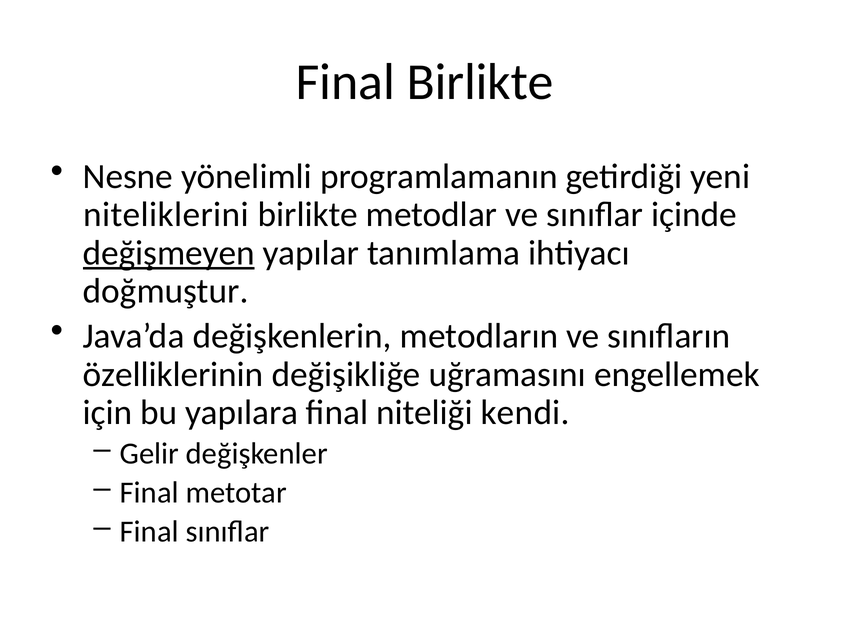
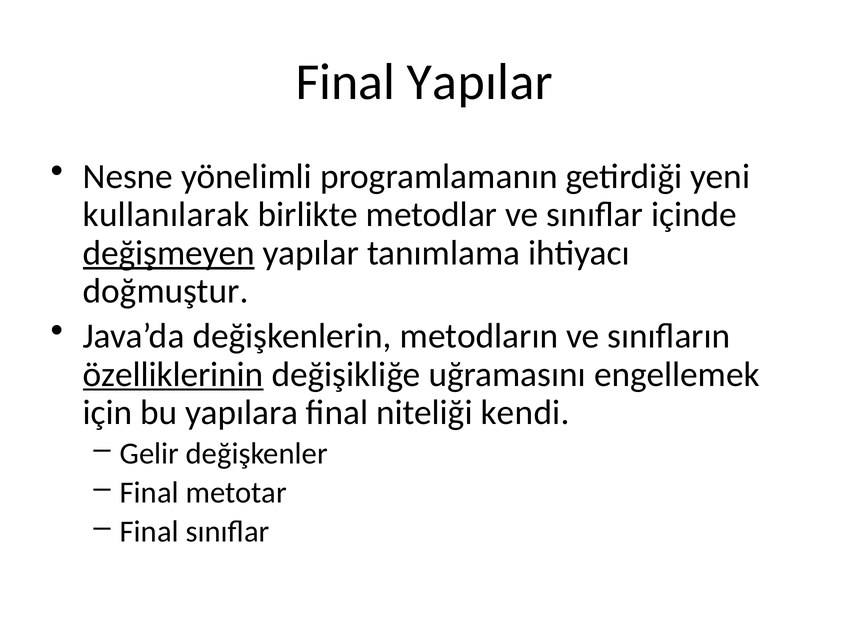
Final Birlikte: Birlikte -> Yapılar (480, 82)
niteliklerini: niteliklerini -> kullanılarak (166, 215)
özelliklerinin underline: none -> present (173, 374)
